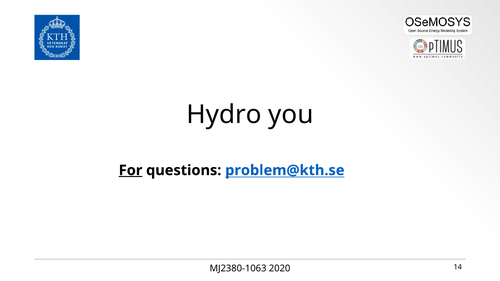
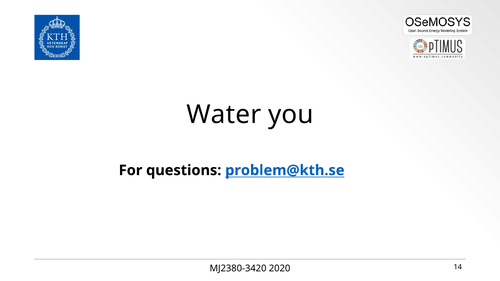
Hydro: Hydro -> Water (224, 115)
For underline: present -> none (131, 170)
MJ2380-1063: MJ2380-1063 -> MJ2380-3420 (238, 269)
